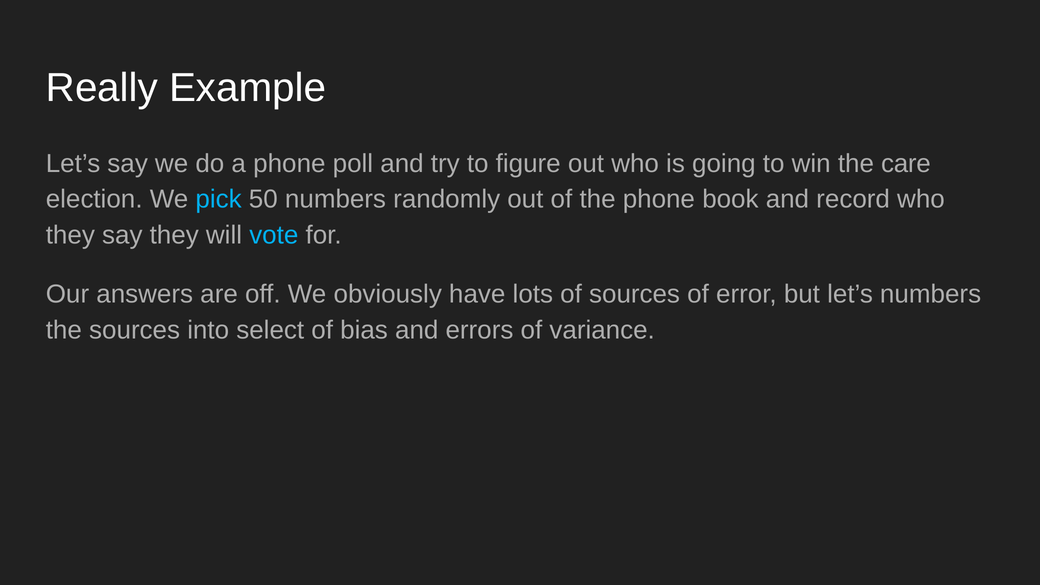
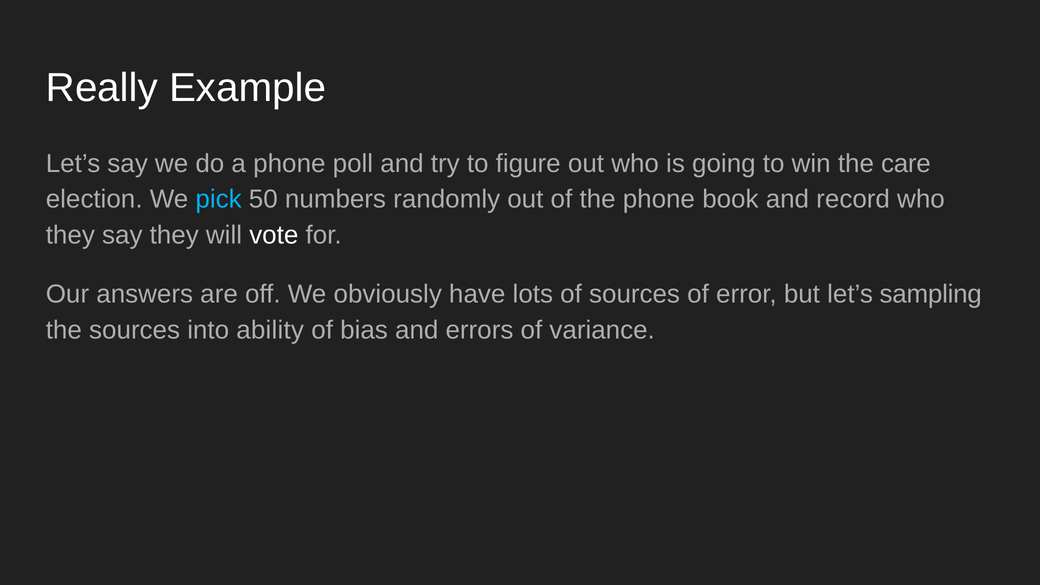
vote colour: light blue -> white (274, 235)
let’s numbers: numbers -> sampling (931, 294)
select: select -> ability (270, 330)
